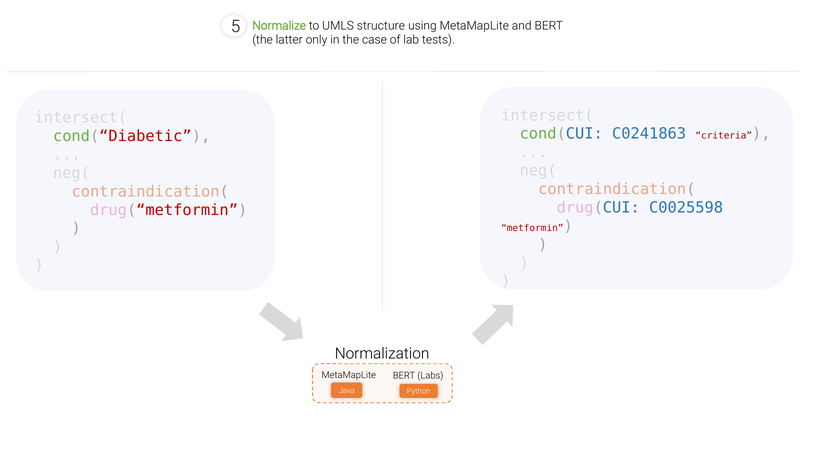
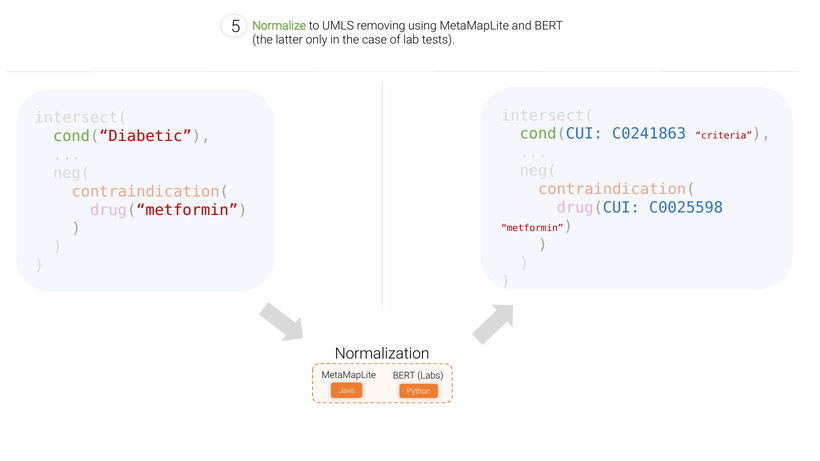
structure: structure -> removing (381, 26)
